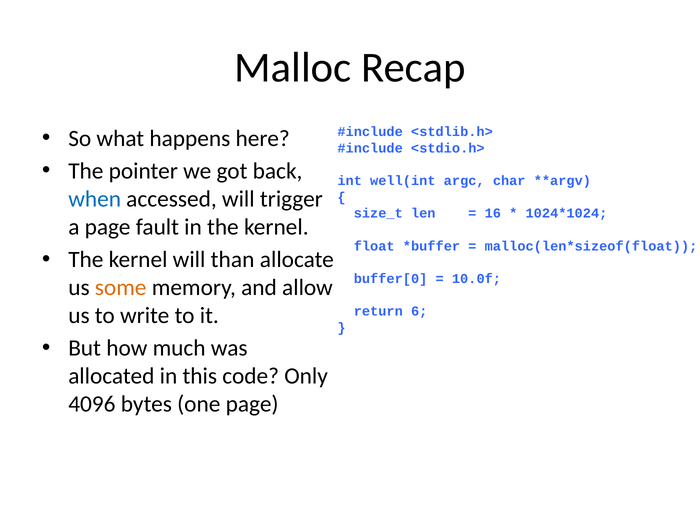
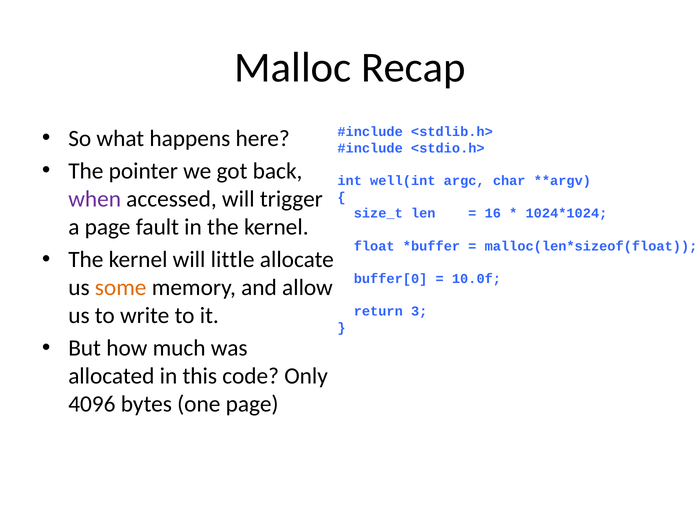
when colour: blue -> purple (95, 199)
than: than -> little (233, 260)
6: 6 -> 3 (419, 311)
